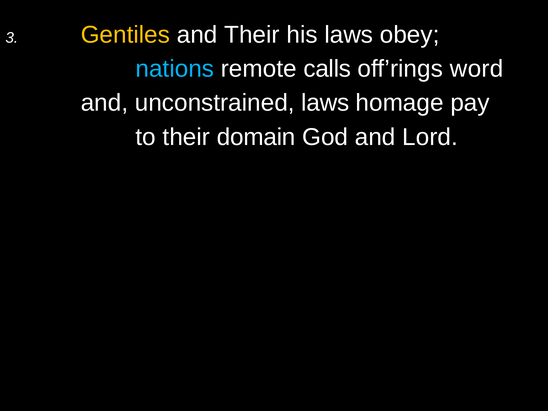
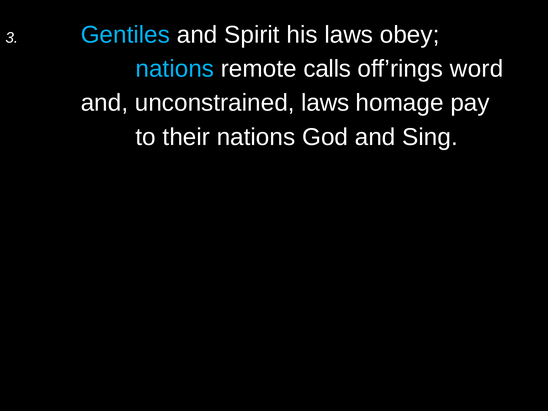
Gentiles colour: yellow -> light blue (125, 35)
and Their: Their -> Spirit (252, 35)
their domain: domain -> nations (256, 137)
Lord: Lord -> Sing (430, 137)
